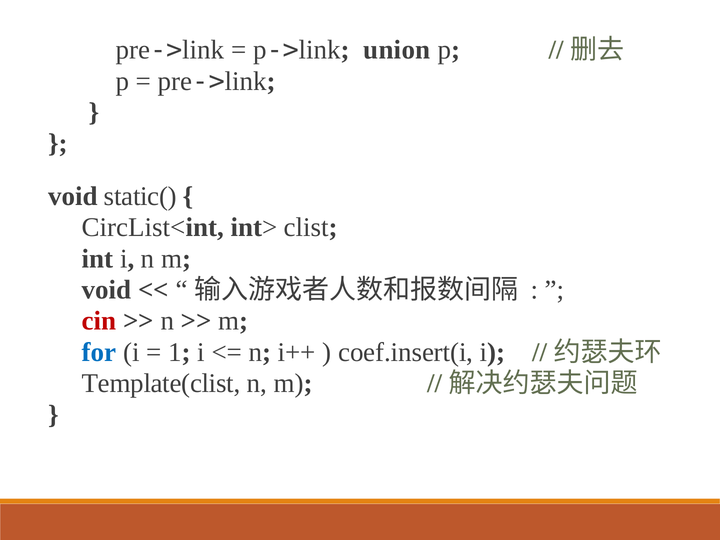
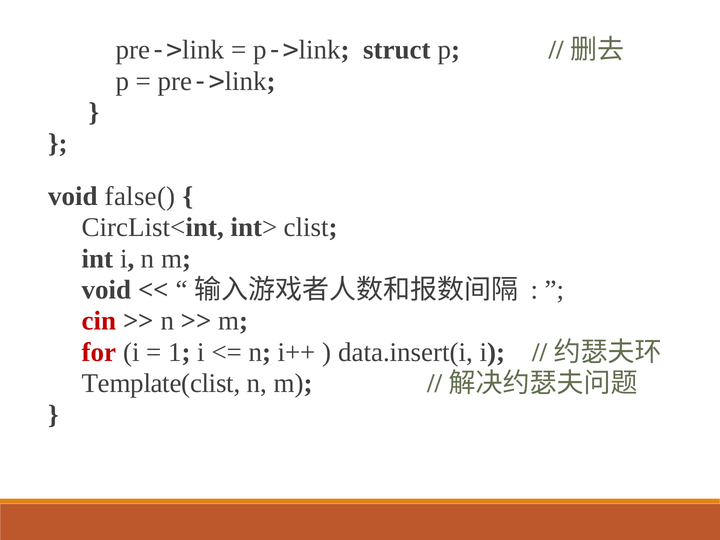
union: union -> struct (397, 50)
static(: static( -> false( (140, 196)
for colour: blue -> red (99, 352)
coef.insert(i: coef.insert(i -> data.insert(i (406, 352)
